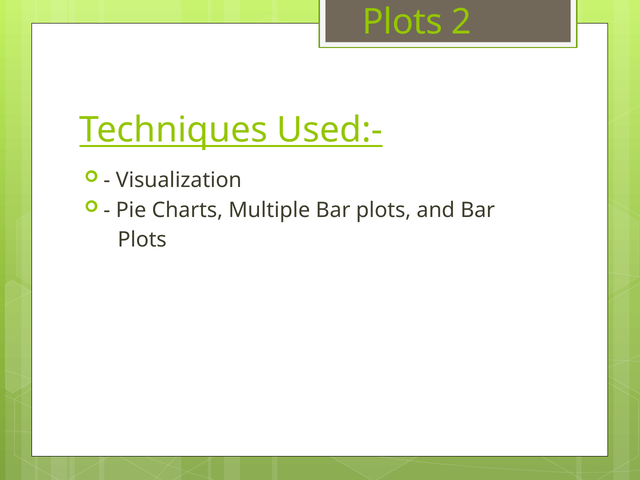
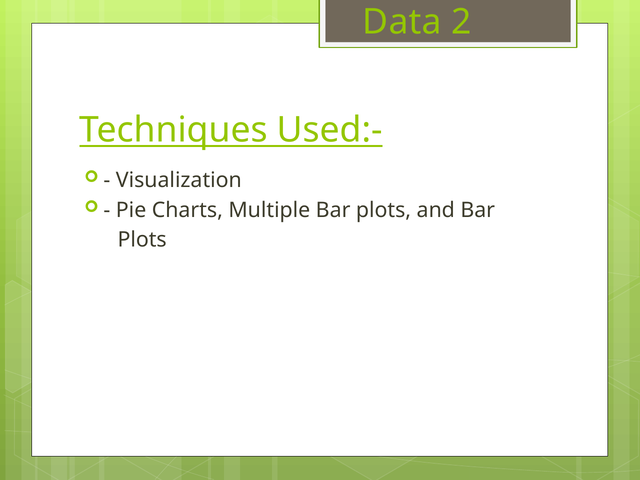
Plots: Plots -> Data (402, 22)
